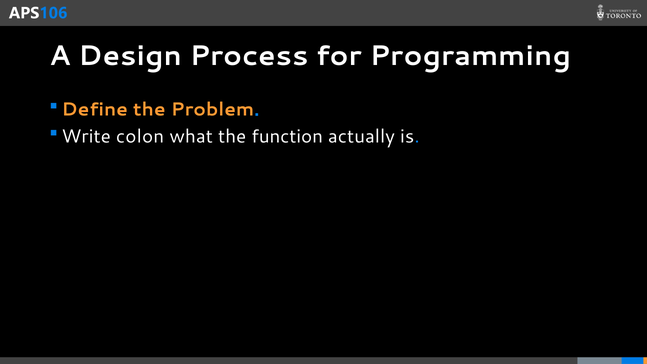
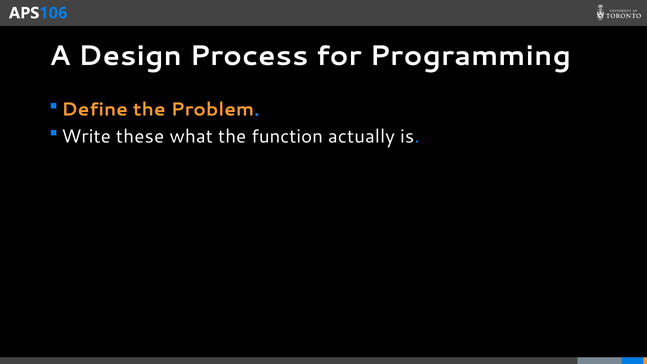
colon: colon -> these (140, 136)
